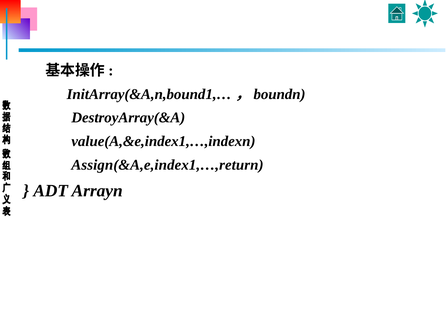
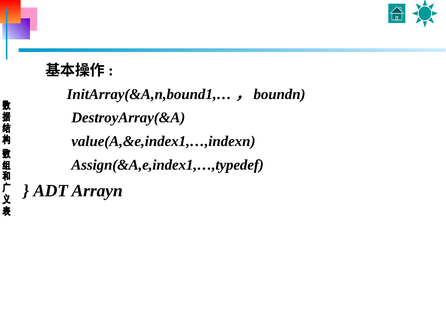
Assign(&A,e,index1,…,return: Assign(&A,e,index1,…,return -> Assign(&A,e,index1,…,typedef (168, 165)
